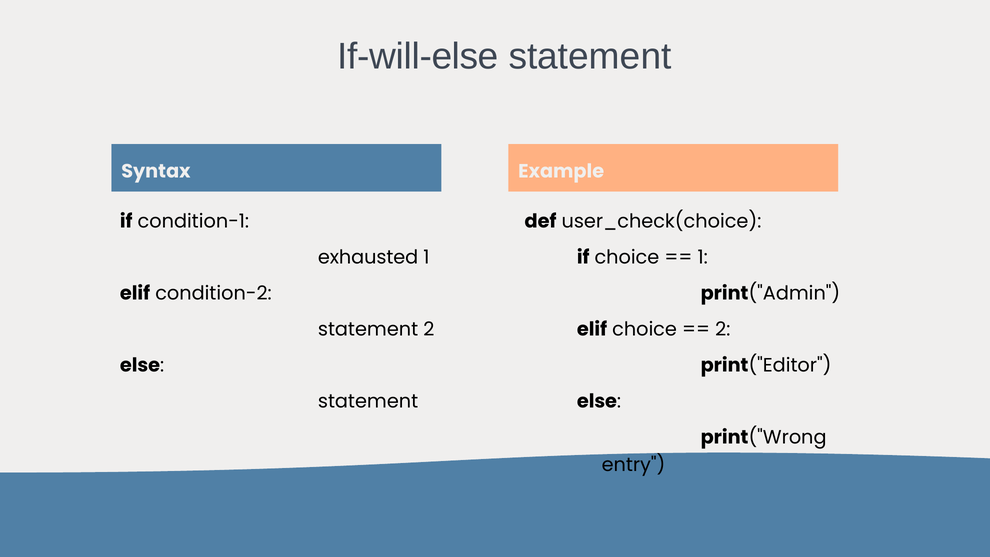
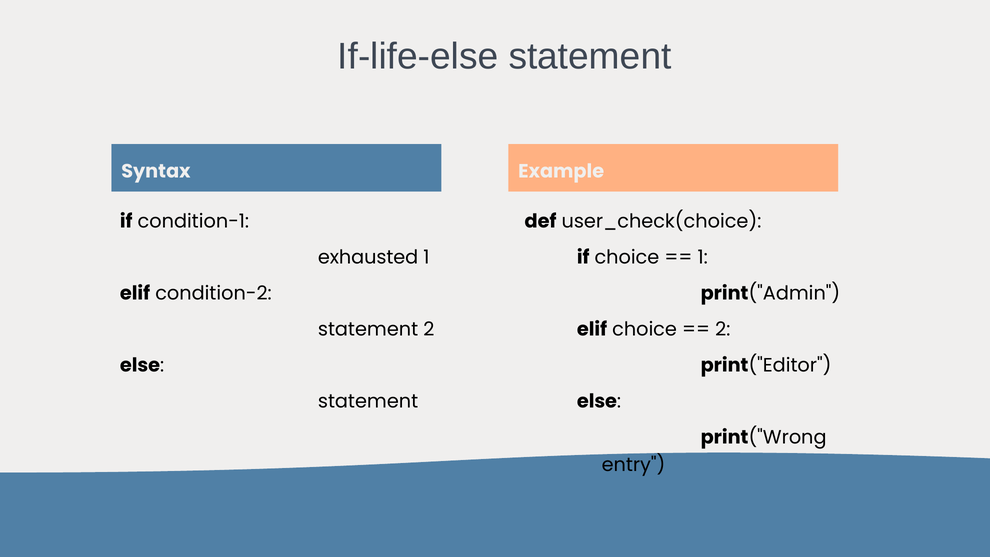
If-will-else: If-will-else -> If-life-else (418, 56)
